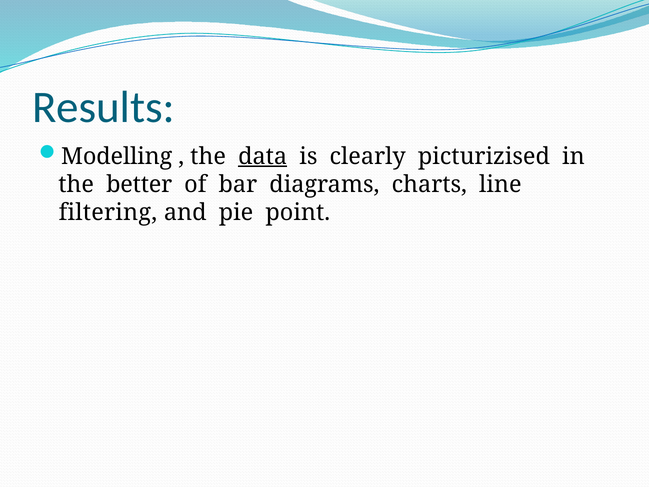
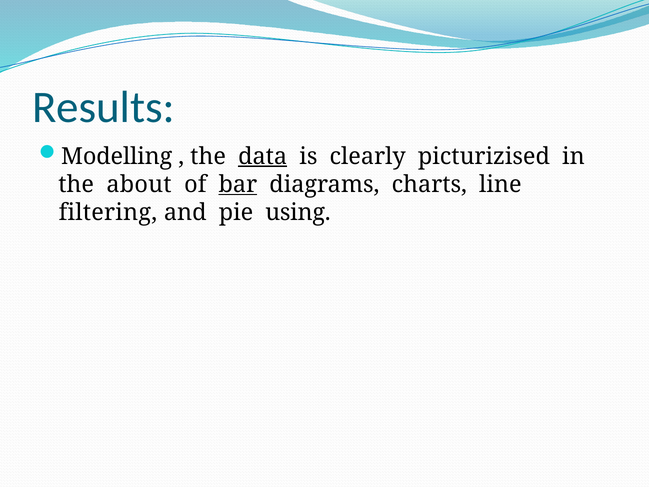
better: better -> about (139, 184)
bar underline: none -> present (238, 184)
point: point -> using (298, 212)
